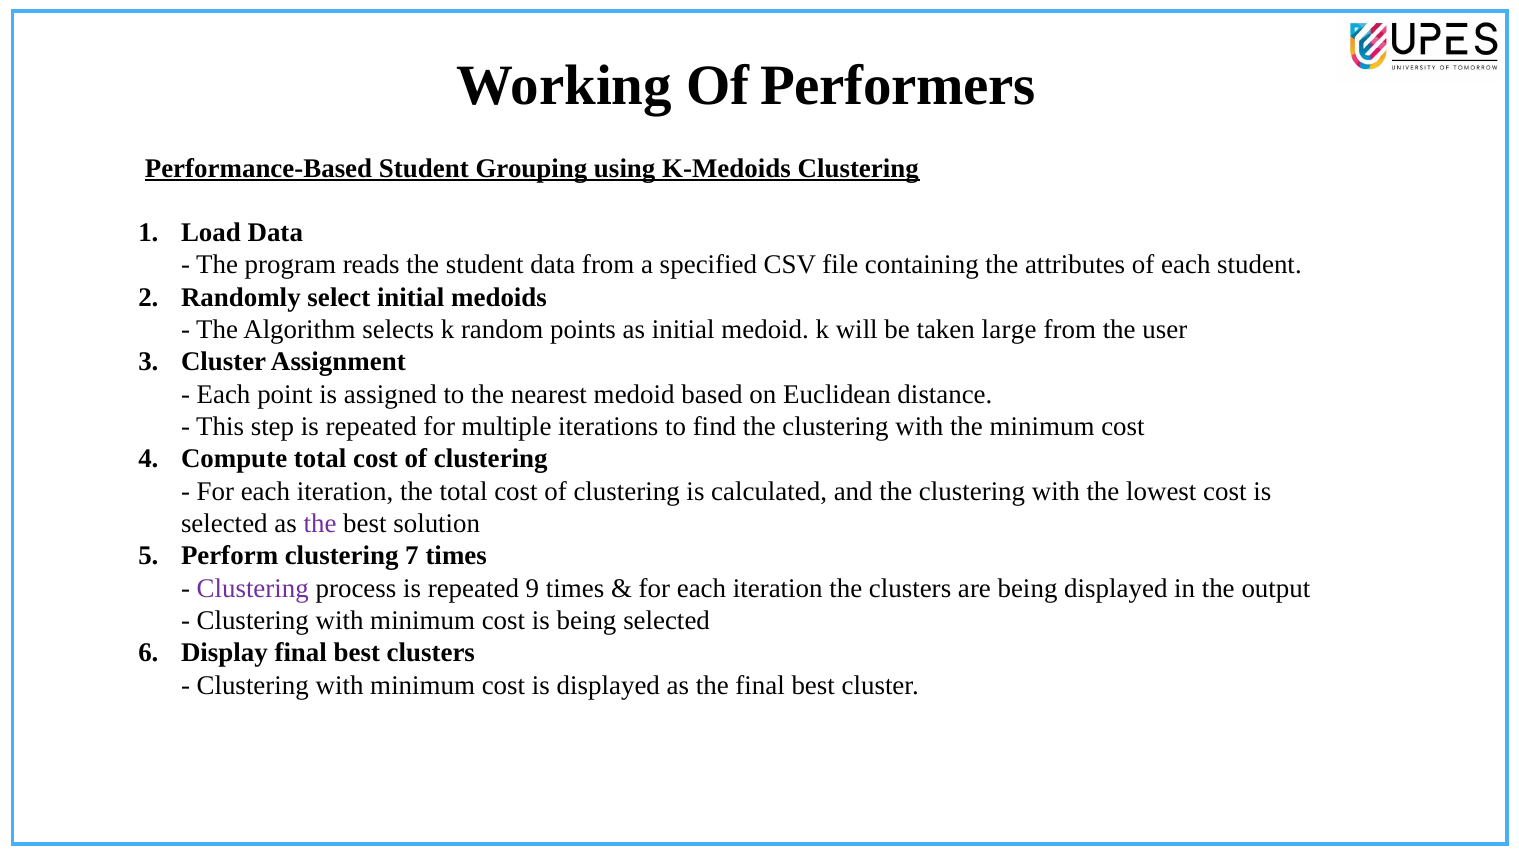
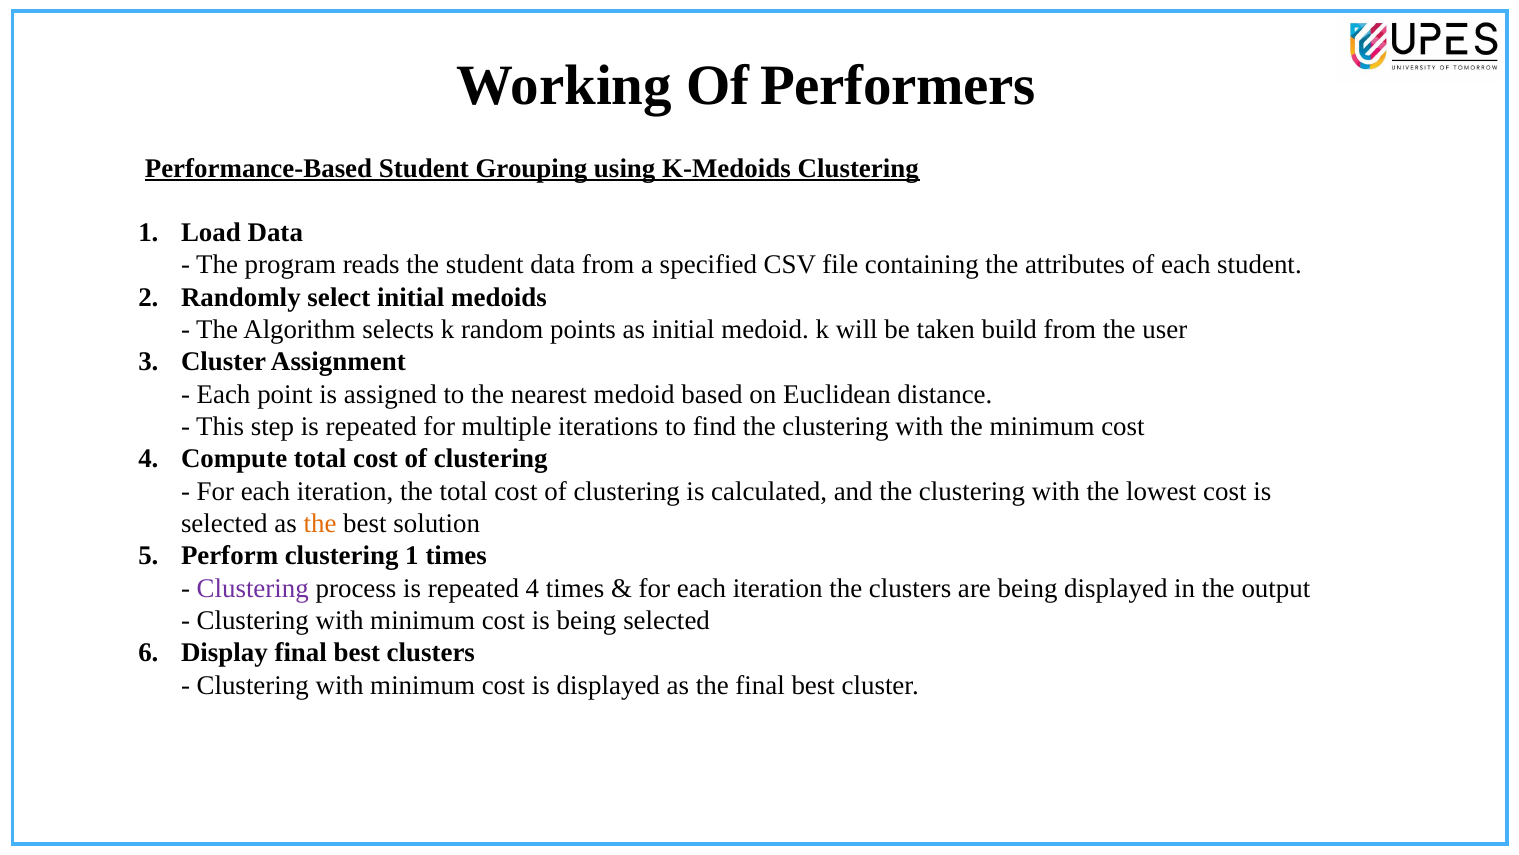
large: large -> build (1009, 329)
the colour: purple -> orange (320, 523)
Perform clustering 7: 7 -> 1 (412, 556)
repeated 9: 9 -> 4 (532, 588)
